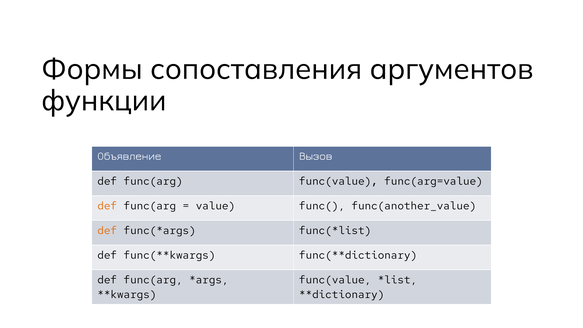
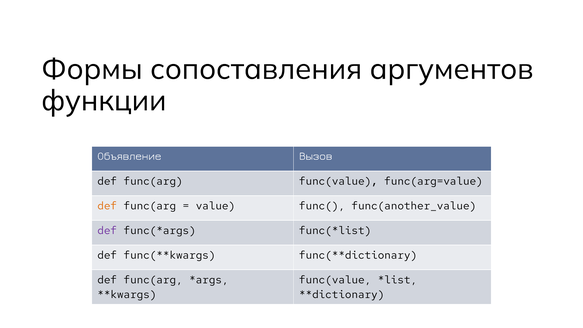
def colour: orange -> purple (107, 231)
